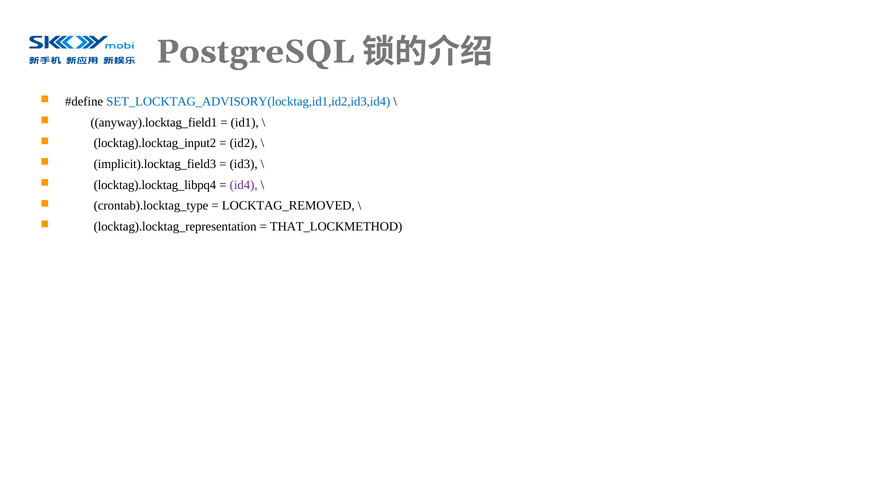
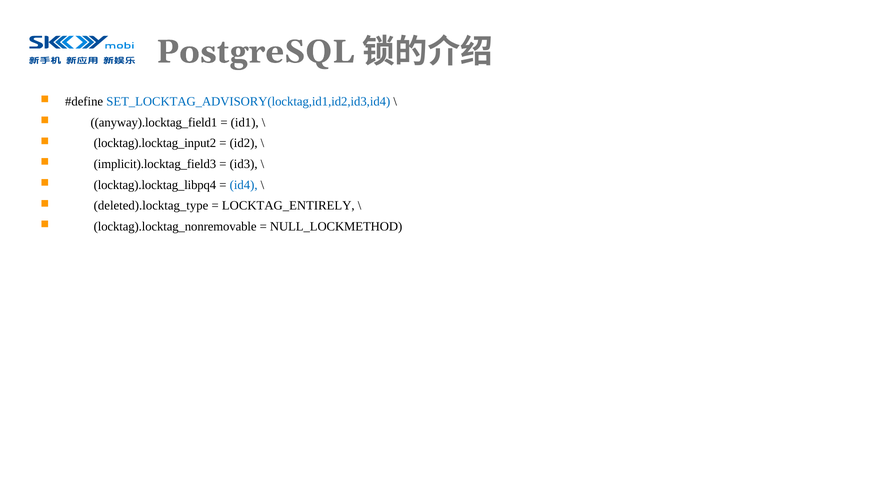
id4 colour: purple -> blue (244, 185)
crontab).locktag_type: crontab).locktag_type -> deleted).locktag_type (151, 206)
LOCKTAG_REMOVED: LOCKTAG_REMOVED -> LOCKTAG_ENTIRELY (288, 206)
locktag).locktag_representation: locktag).locktag_representation -> locktag).locktag_nonremovable (175, 227)
THAT_LOCKMETHOD: THAT_LOCKMETHOD -> NULL_LOCKMETHOD (336, 227)
